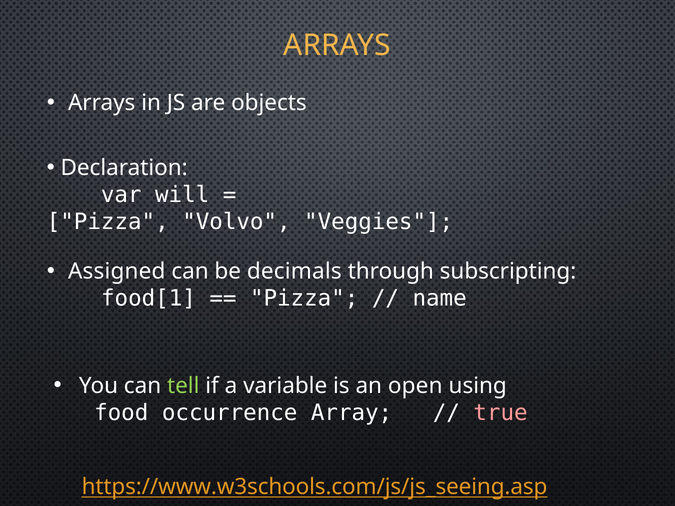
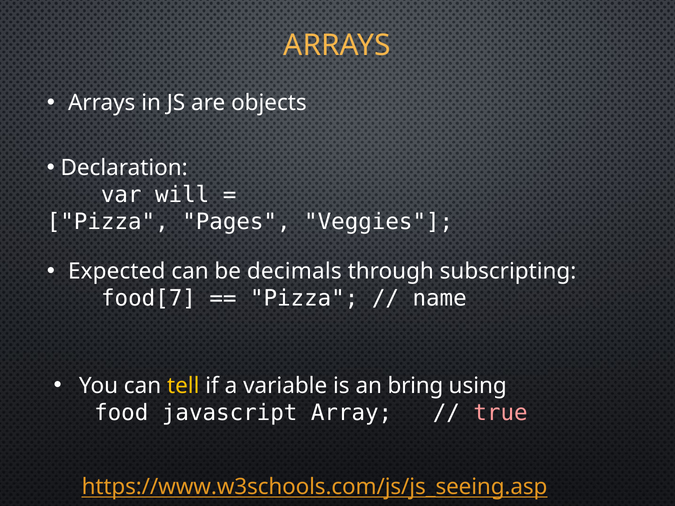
Volvo: Volvo -> Pages (236, 222)
Assigned: Assigned -> Expected (117, 272)
food[1: food[1 -> food[7 (148, 299)
tell colour: light green -> yellow (183, 386)
open: open -> bring (415, 386)
occurrence: occurrence -> javascript (230, 413)
